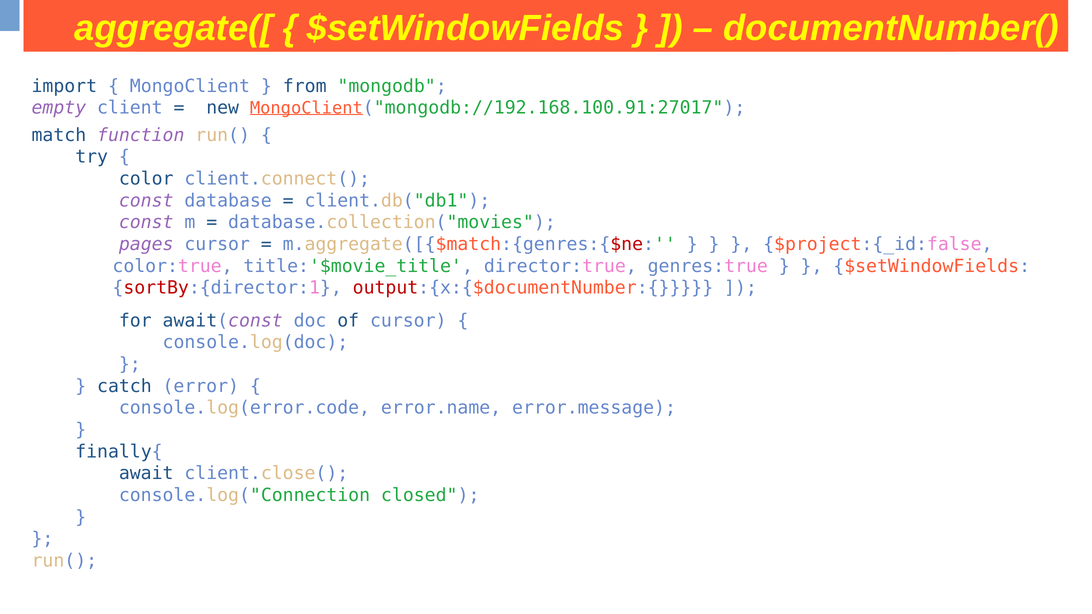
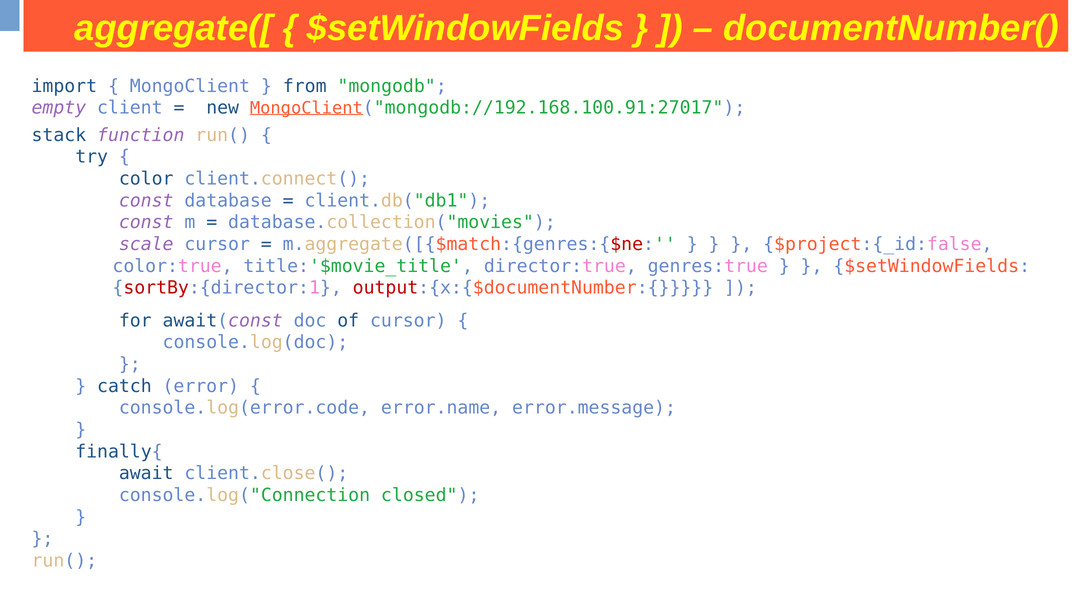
match: match -> stack (59, 135)
pages: pages -> scale (146, 244)
